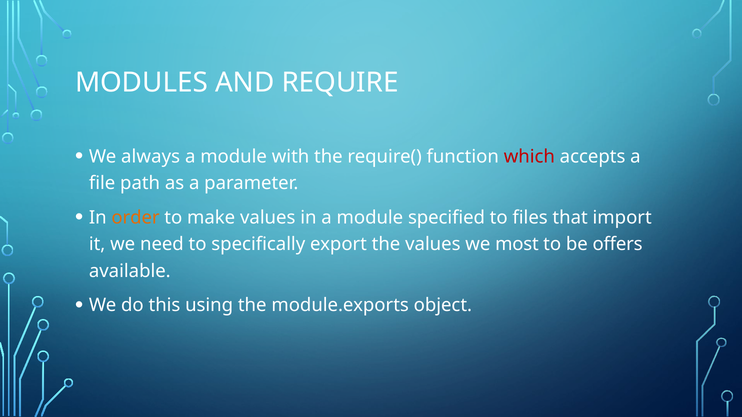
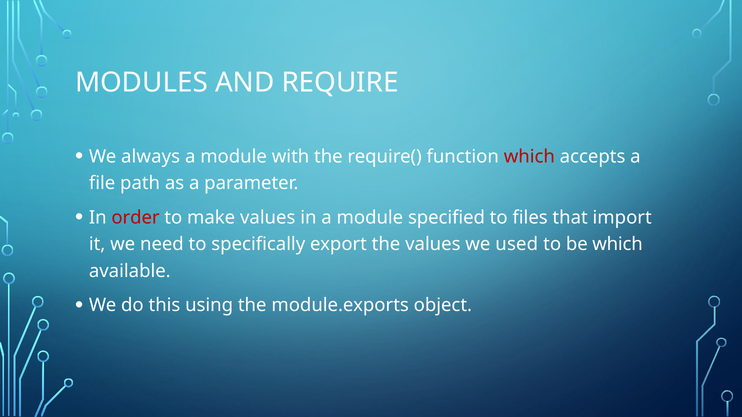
order colour: orange -> red (136, 218)
most: most -> used (517, 244)
be offers: offers -> which (618, 244)
